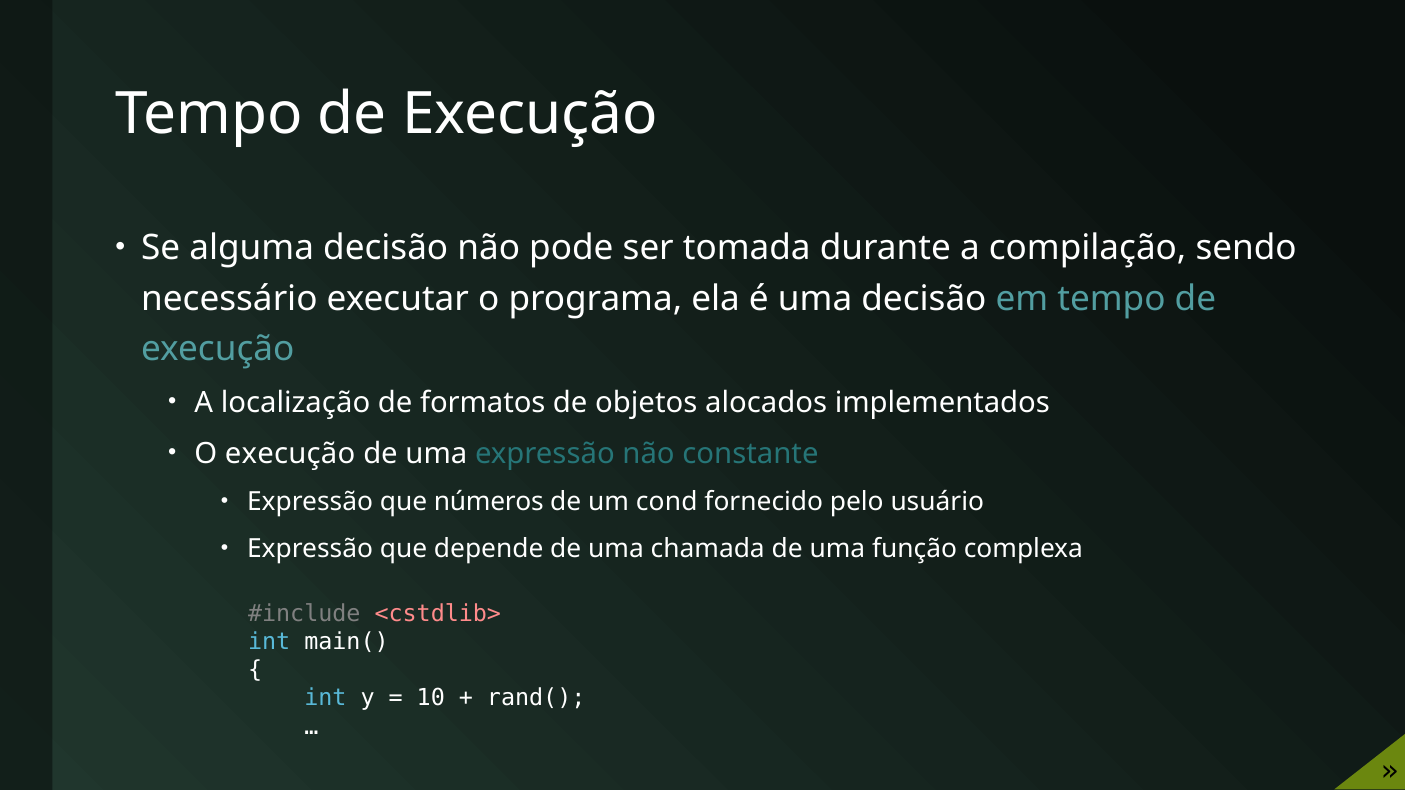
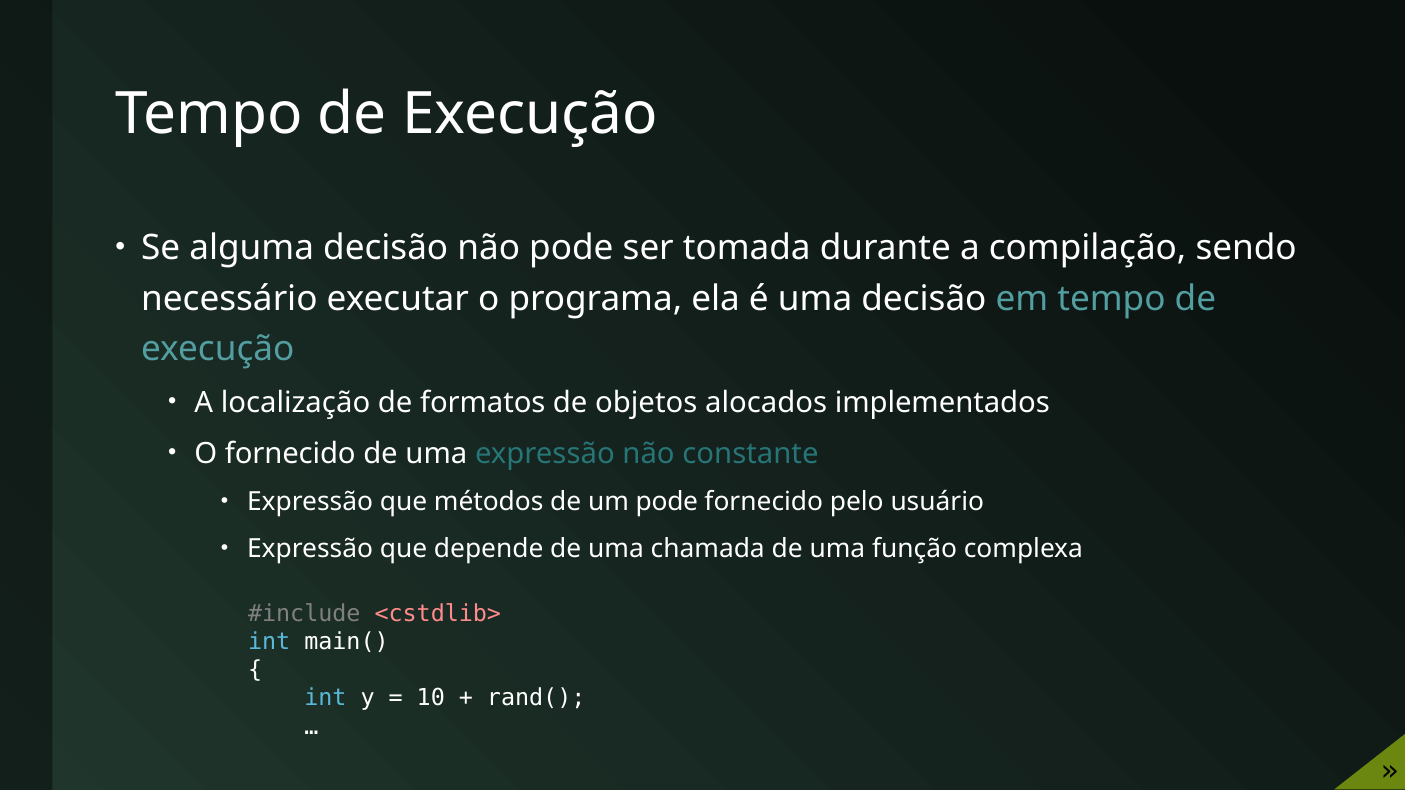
O execução: execução -> fornecido (290, 454)
números: números -> métodos (489, 503)
um cond: cond -> pode (667, 503)
